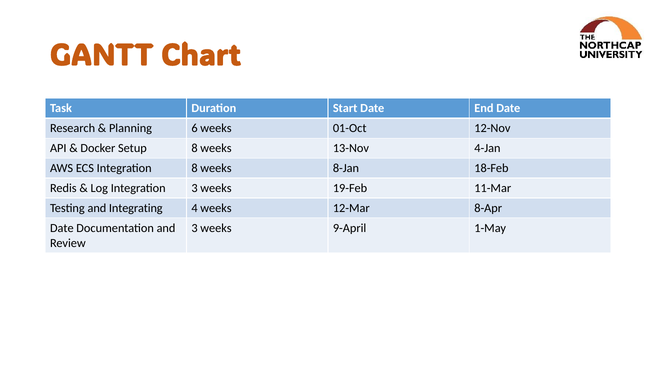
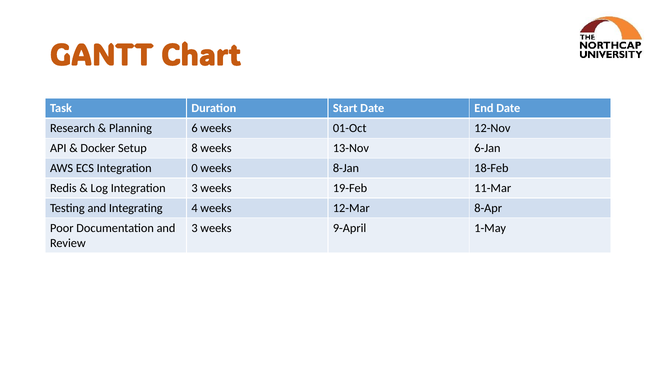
4-Jan: 4-Jan -> 6-Jan (487, 148)
Integration 8: 8 -> 0 (195, 168)
Date: Date -> Poor (62, 228)
